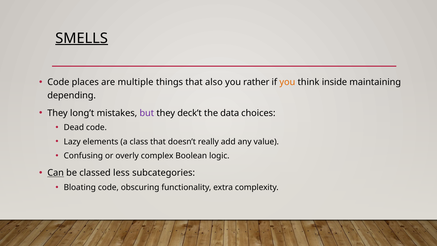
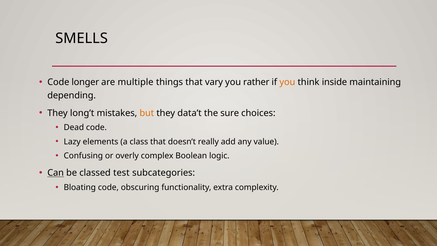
SMELLS underline: present -> none (82, 38)
places: places -> longer (85, 82)
also: also -> vary (214, 82)
but colour: purple -> orange (147, 113)
deck’t: deck’t -> data’t (189, 113)
data: data -> sure (230, 113)
less: less -> test (121, 173)
